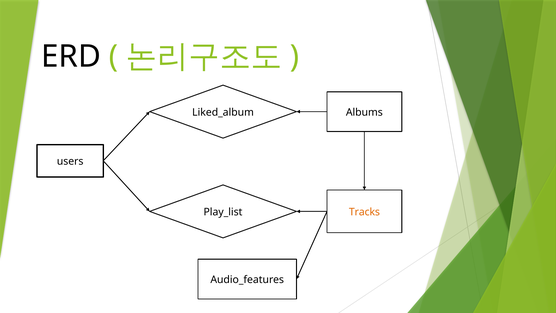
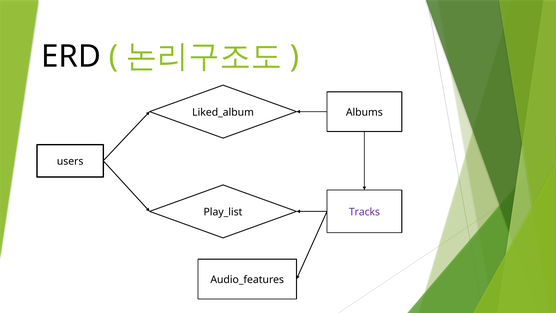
Tracks colour: orange -> purple (364, 212)
